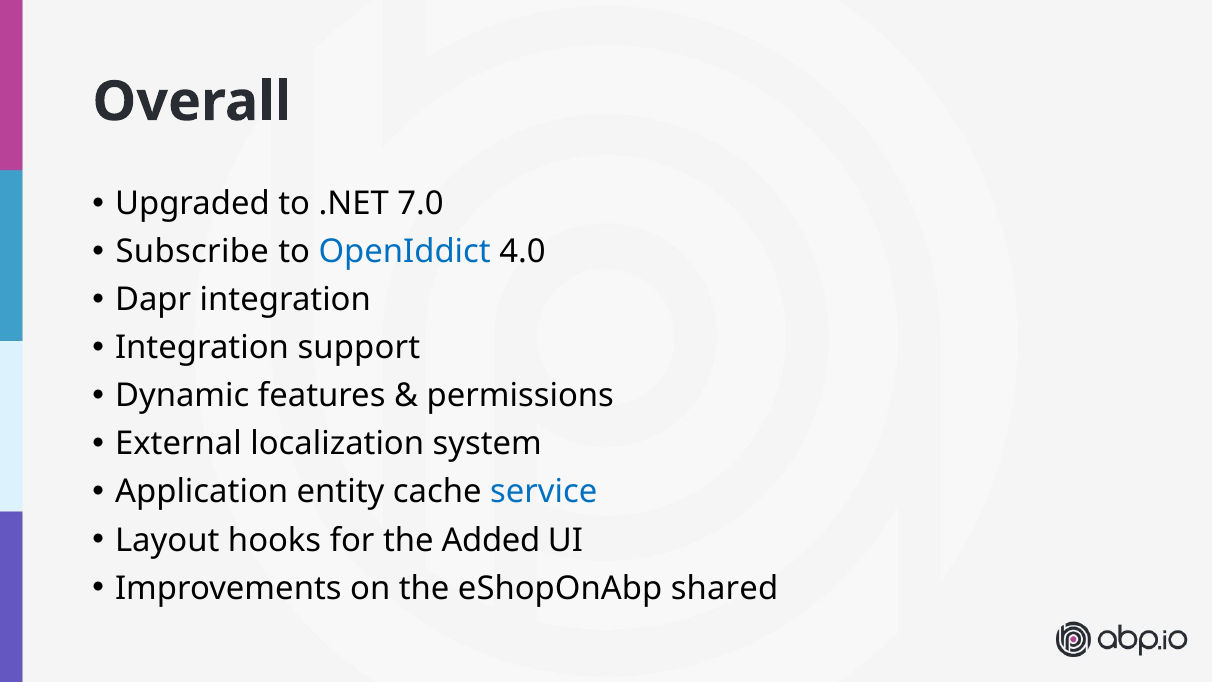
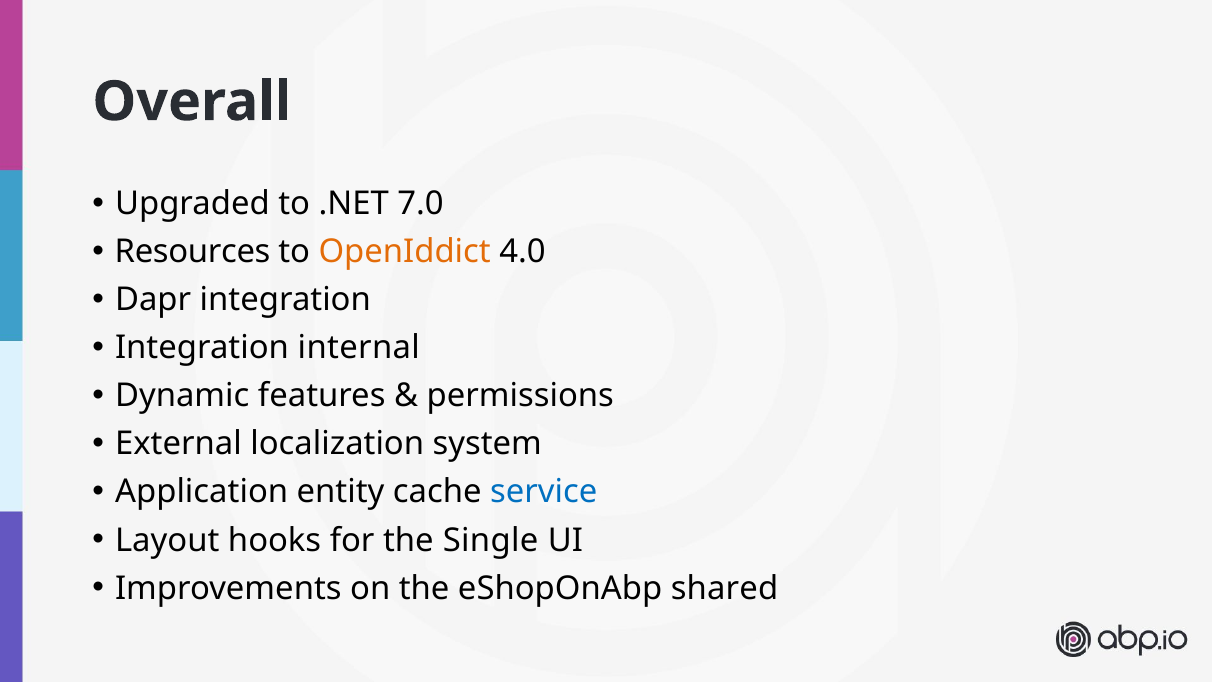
Subscribe: Subscribe -> Resources (193, 252)
OpenIddict colour: blue -> orange (405, 252)
support: support -> internal (359, 348)
Added: Added -> Single (491, 540)
